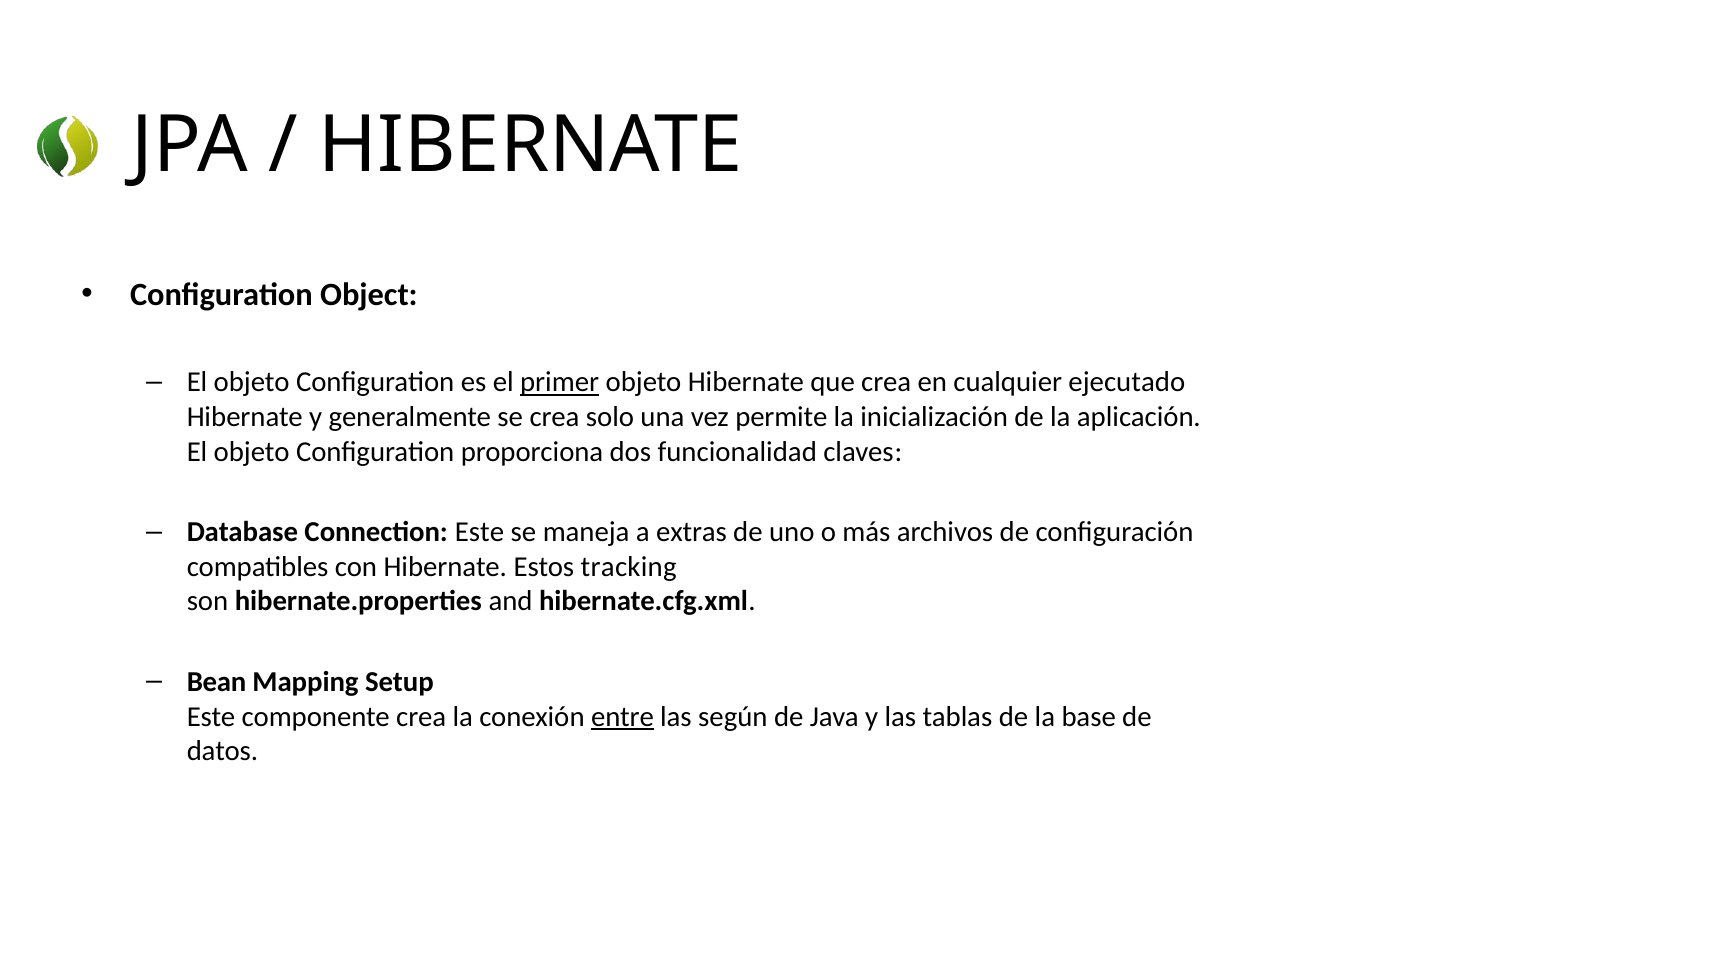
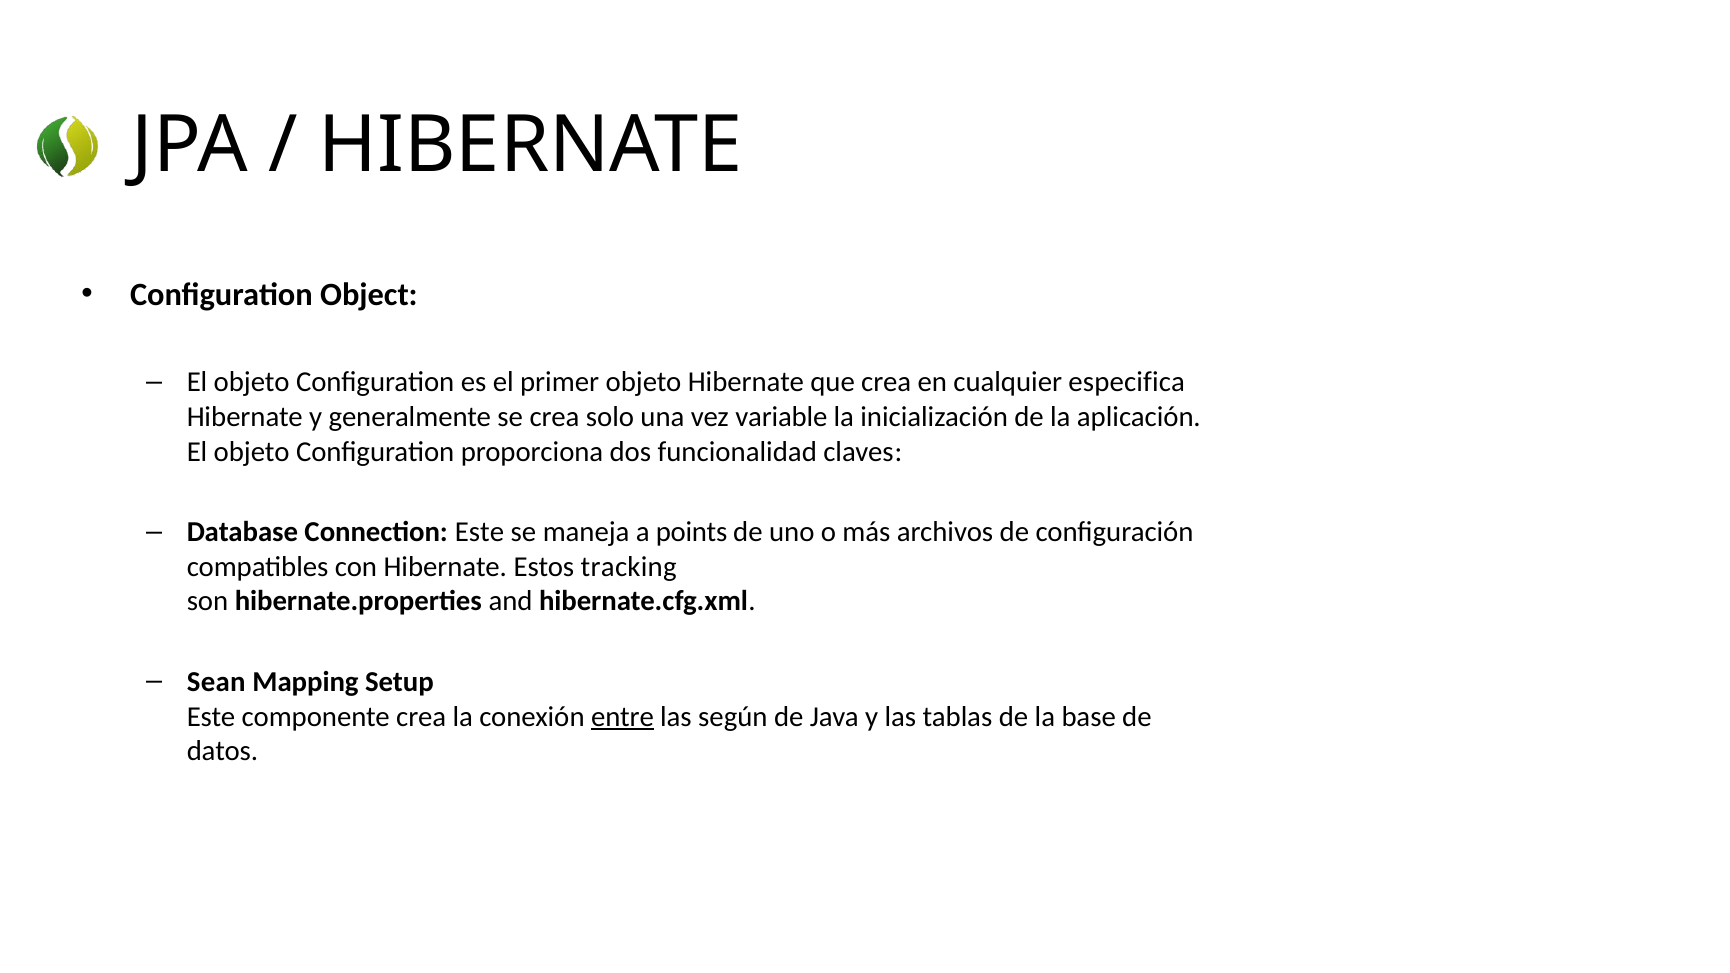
primer underline: present -> none (560, 382)
ejecutado: ejecutado -> especifica (1127, 382)
permite: permite -> variable (781, 417)
extras: extras -> points (692, 532)
Bean: Bean -> Sean (216, 682)
